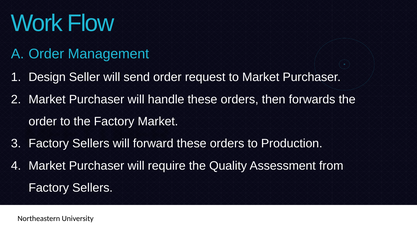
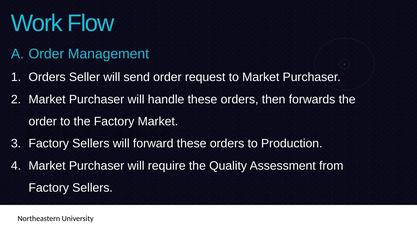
Design: Design -> Orders (47, 77)
